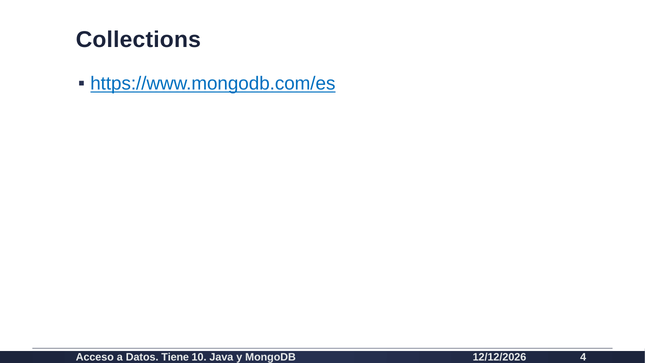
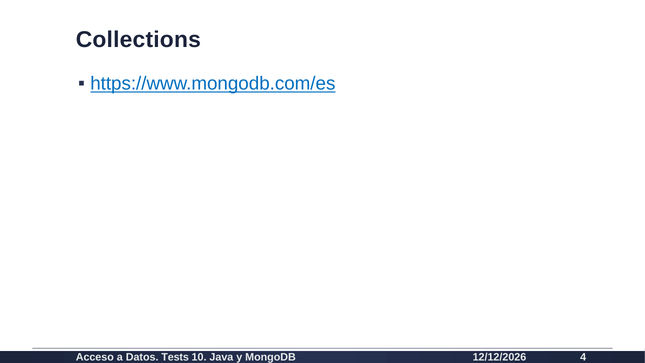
Tiene: Tiene -> Tests (175, 357)
